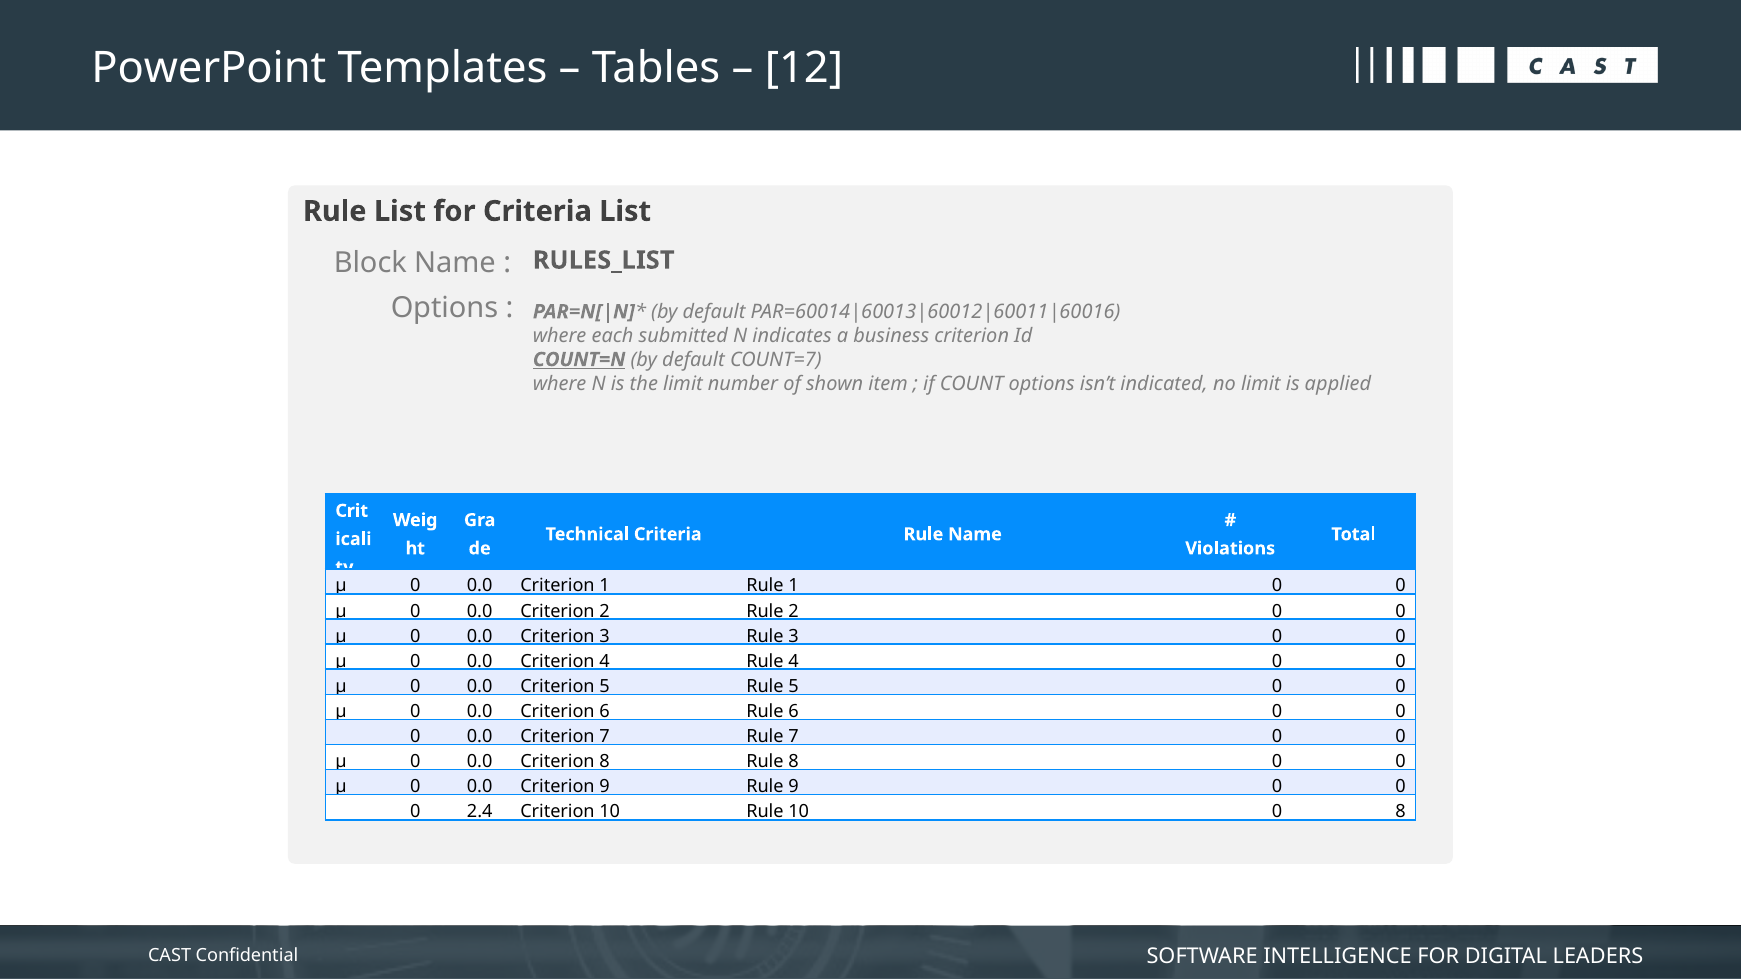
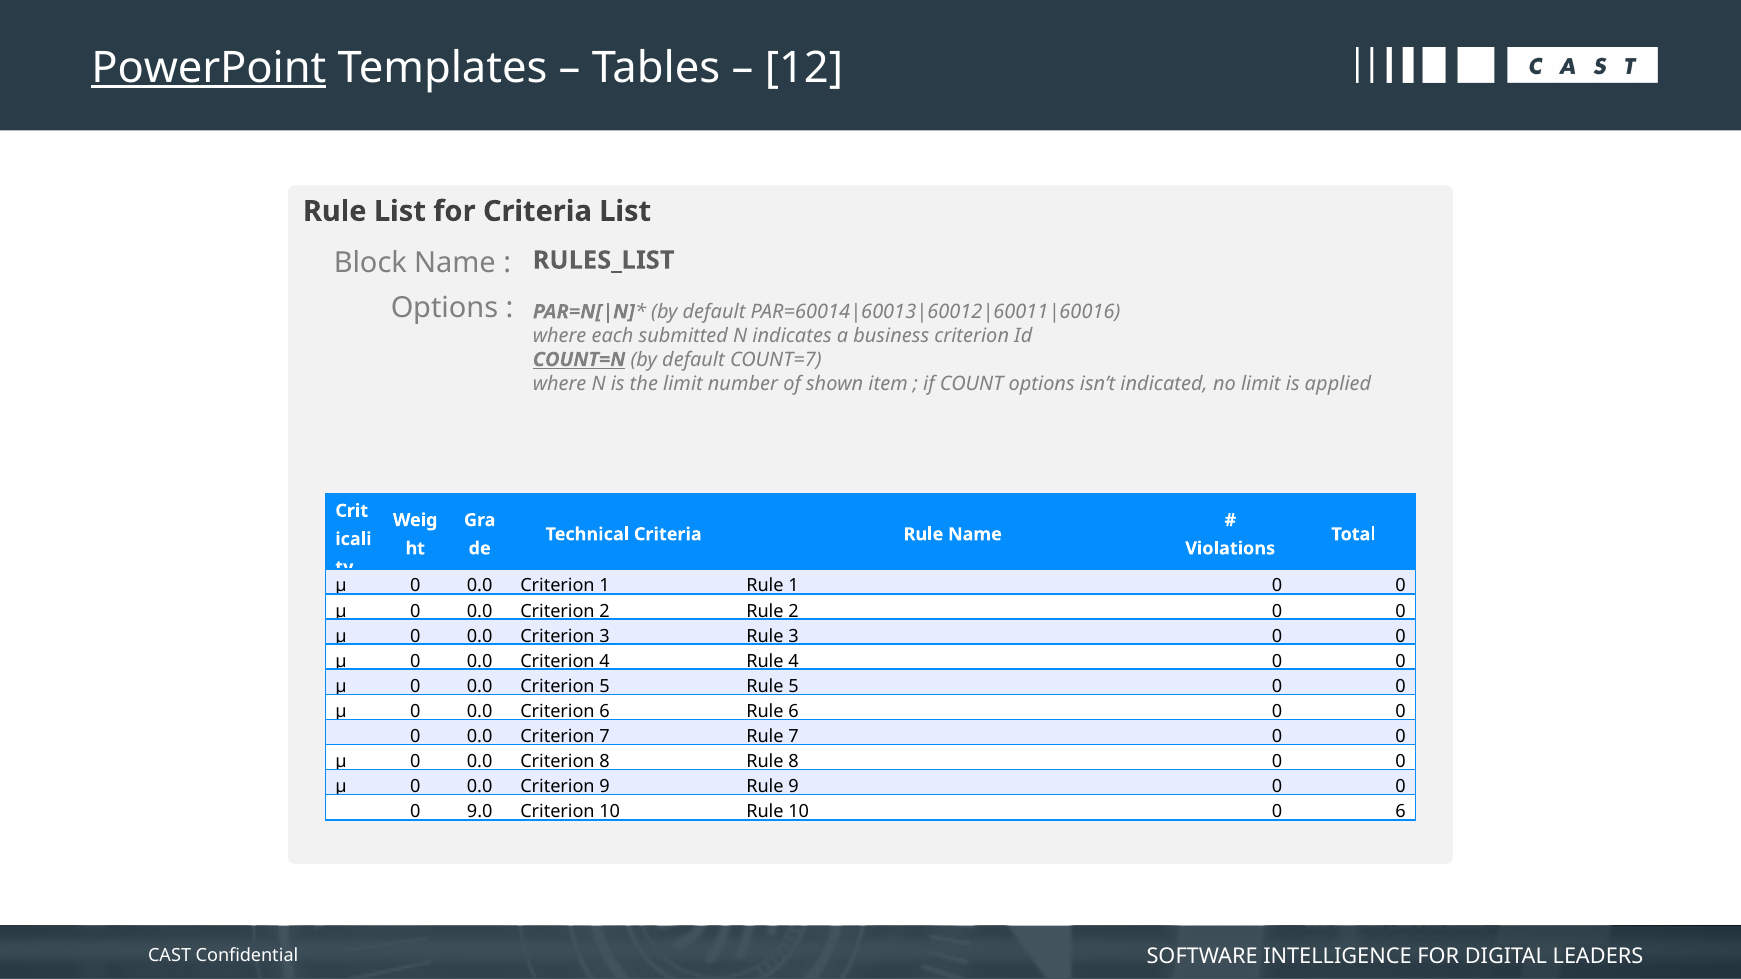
PowerPoint underline: none -> present (209, 68)
2.4: 2.4 -> 9.0 (480, 812)
0 8: 8 -> 6 (1401, 812)
